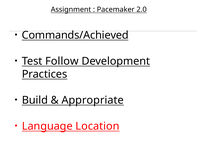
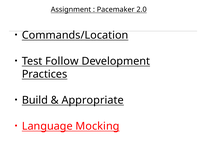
Commands/Achieved: Commands/Achieved -> Commands/Location (75, 35)
Location: Location -> Mocking (97, 127)
